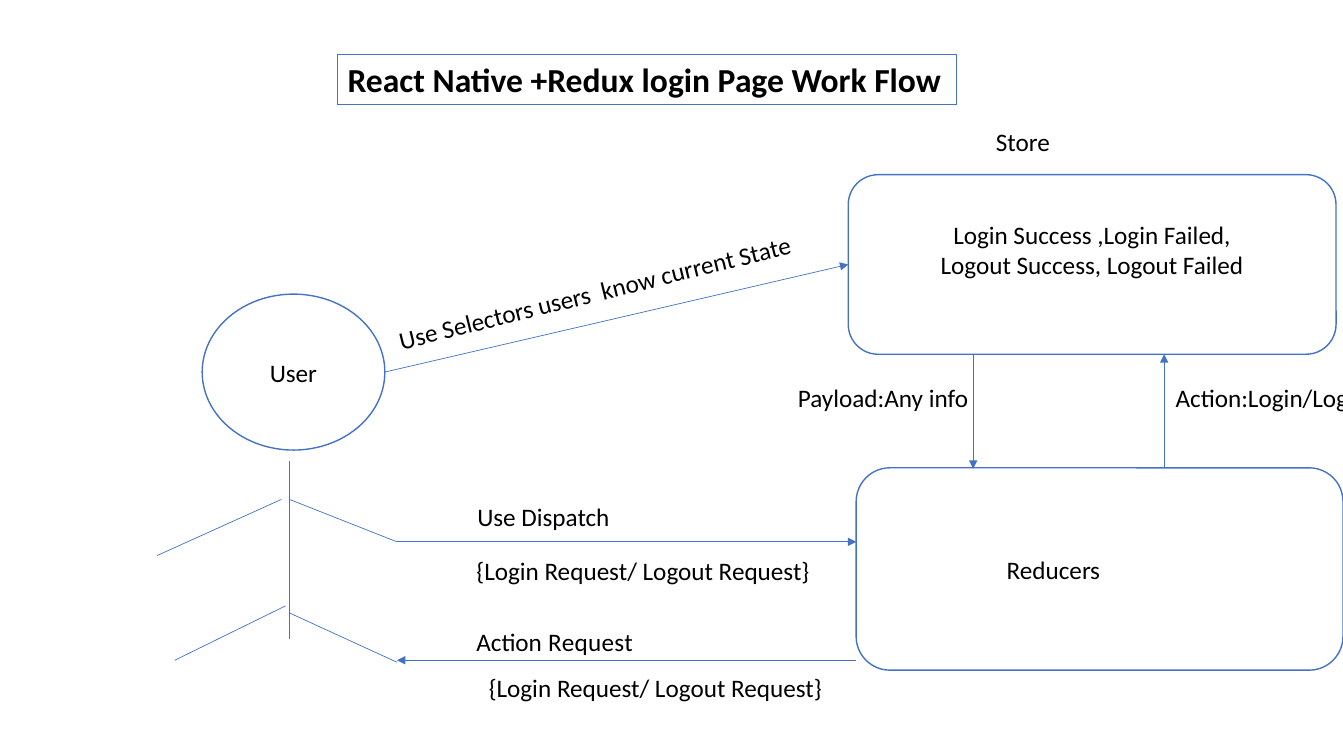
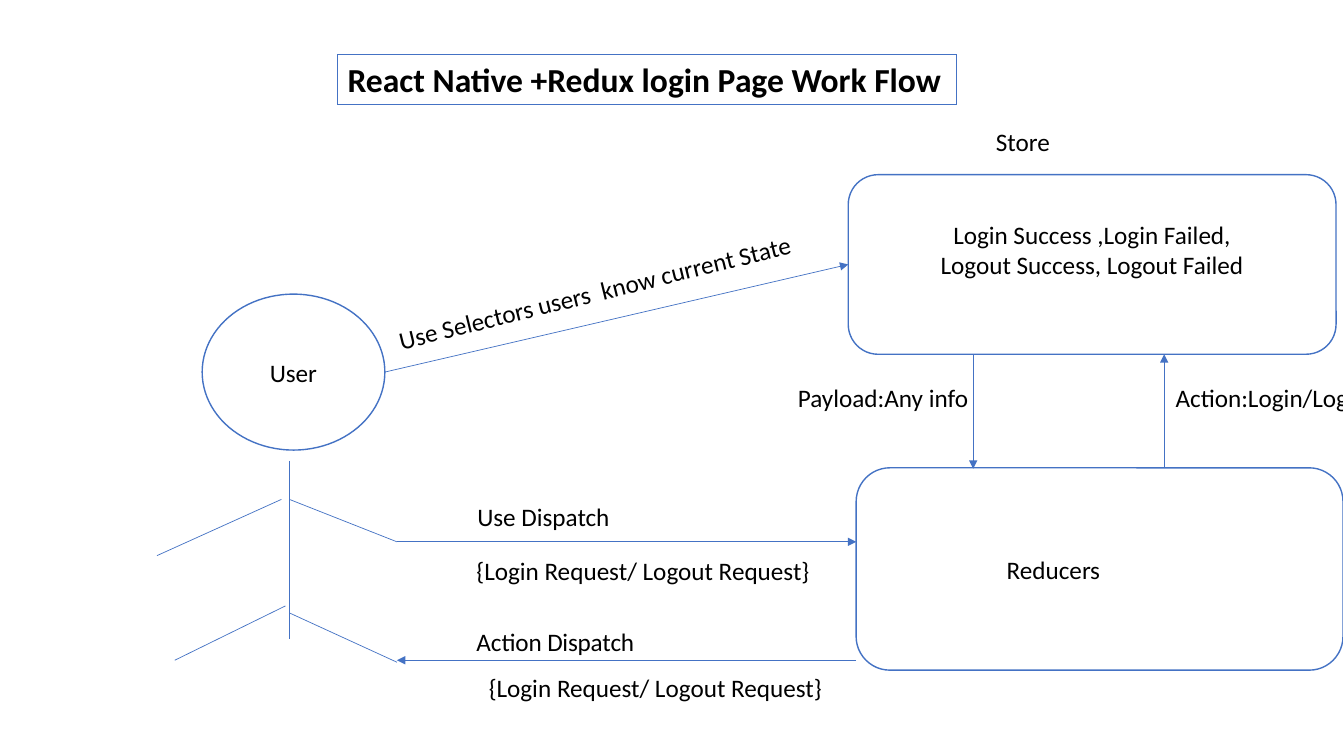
Action Request: Request -> Dispatch (591, 644)
